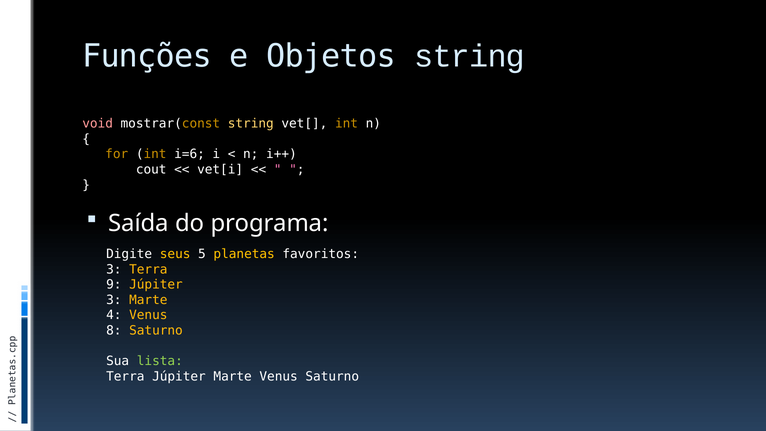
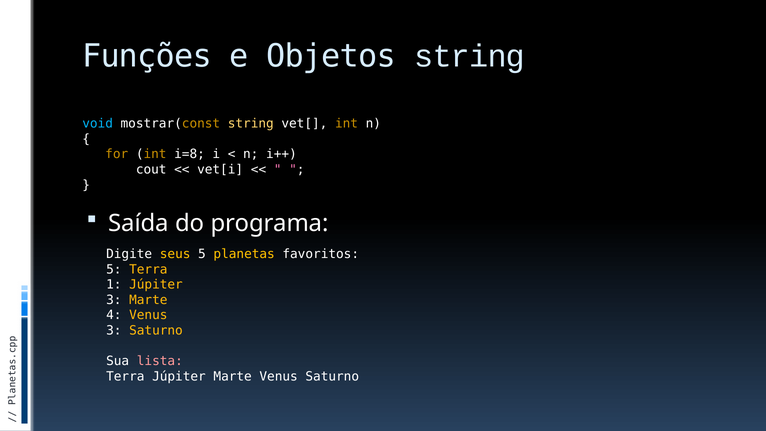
void colour: pink -> light blue (98, 124)
i=6: i=6 -> i=8 (190, 154)
3: 3 -> 5 (114, 269)
9: 9 -> 1 (114, 285)
8: 8 -> 3 (114, 330)
lista colour: light green -> pink (160, 361)
